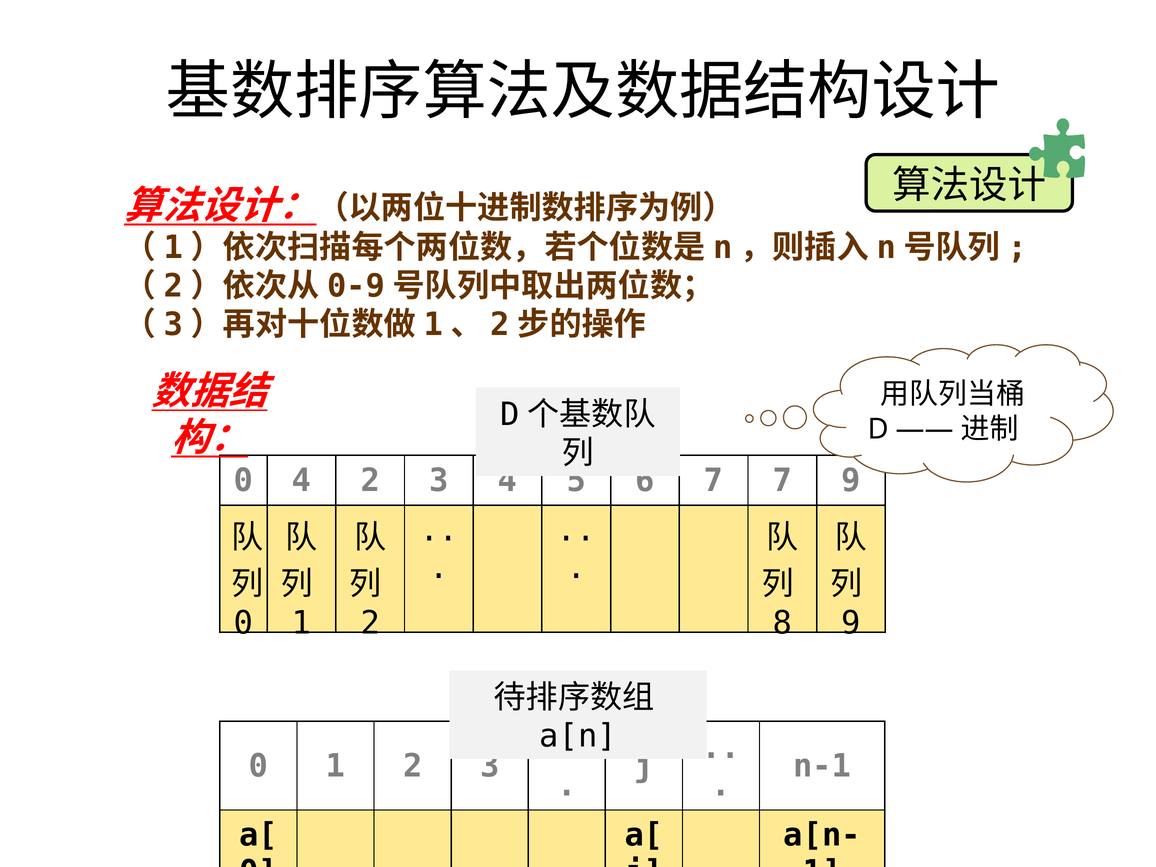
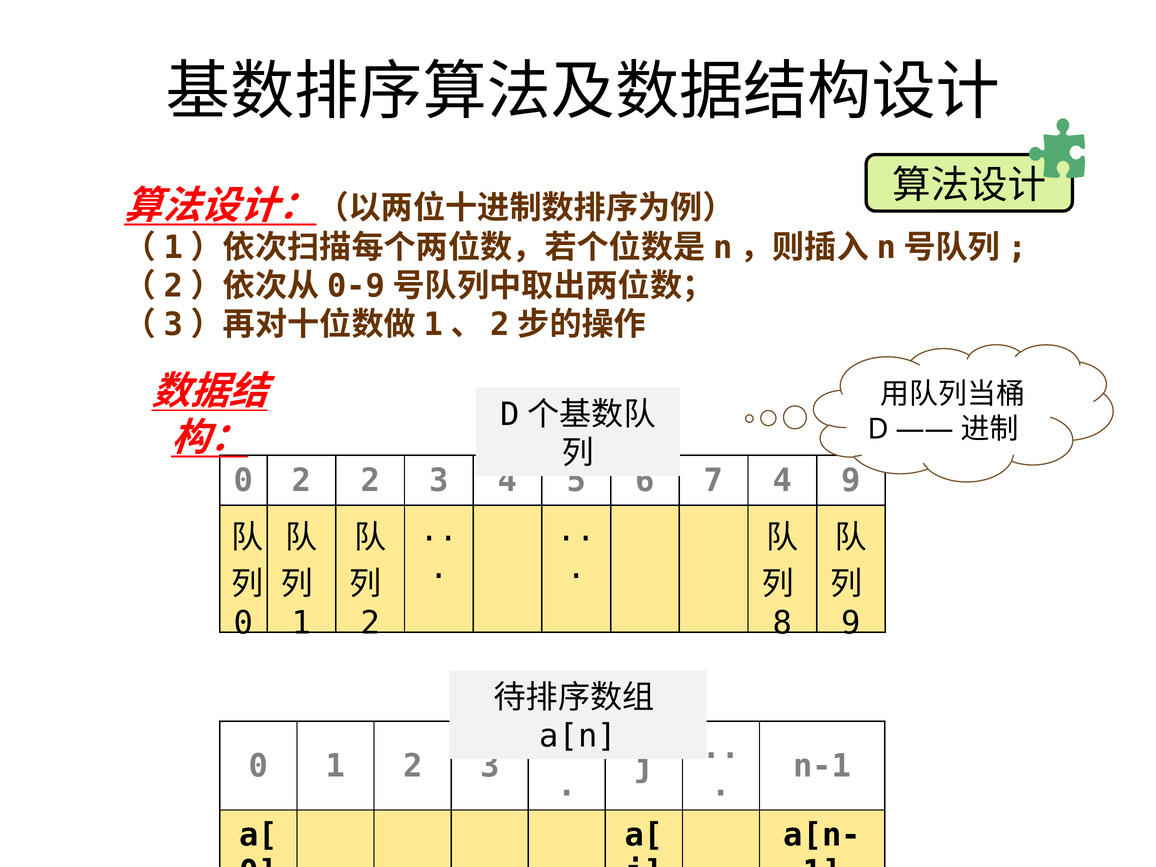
0 4: 4 -> 2 (302, 481)
7 7: 7 -> 4 (782, 481)
